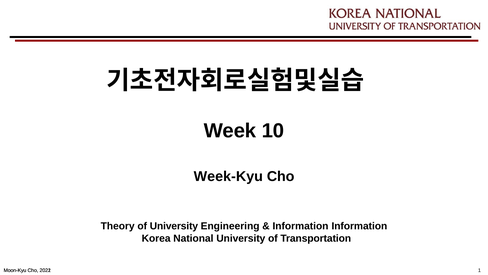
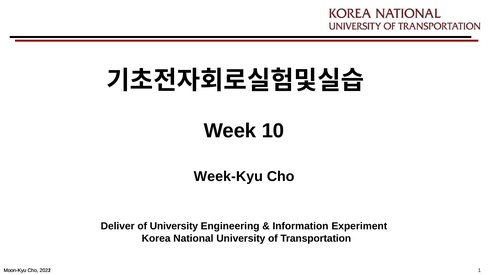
Theory: Theory -> Deliver (118, 226)
Information Information: Information -> Experiment (359, 226)
